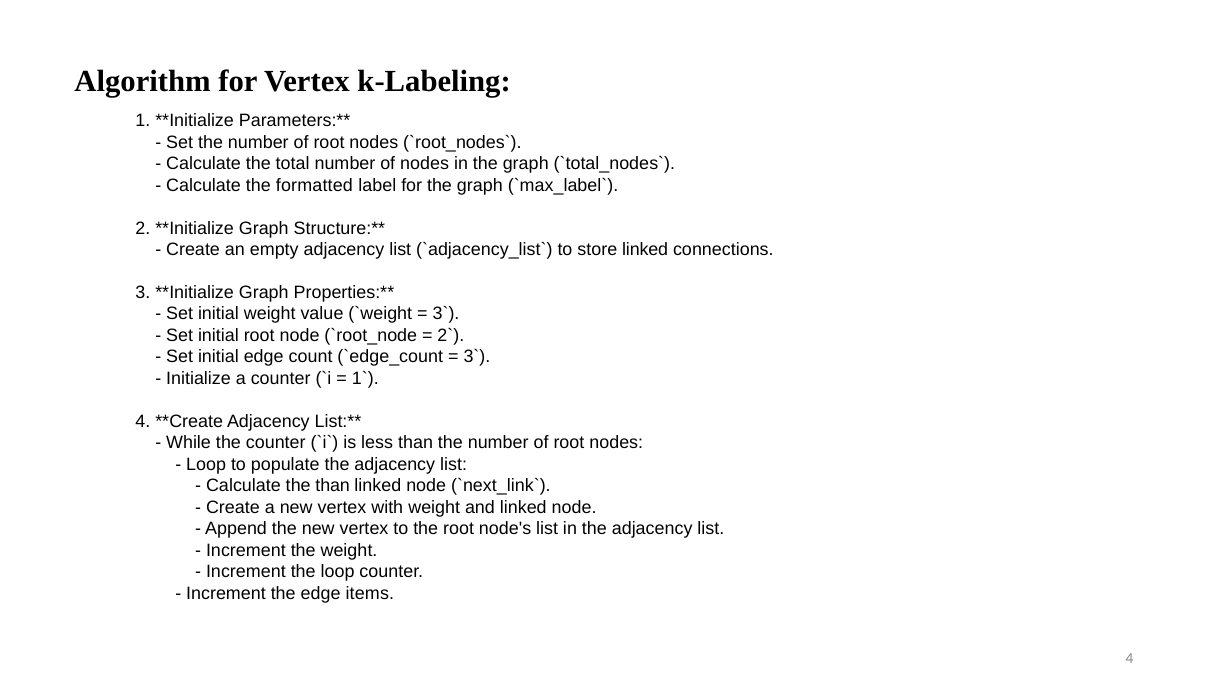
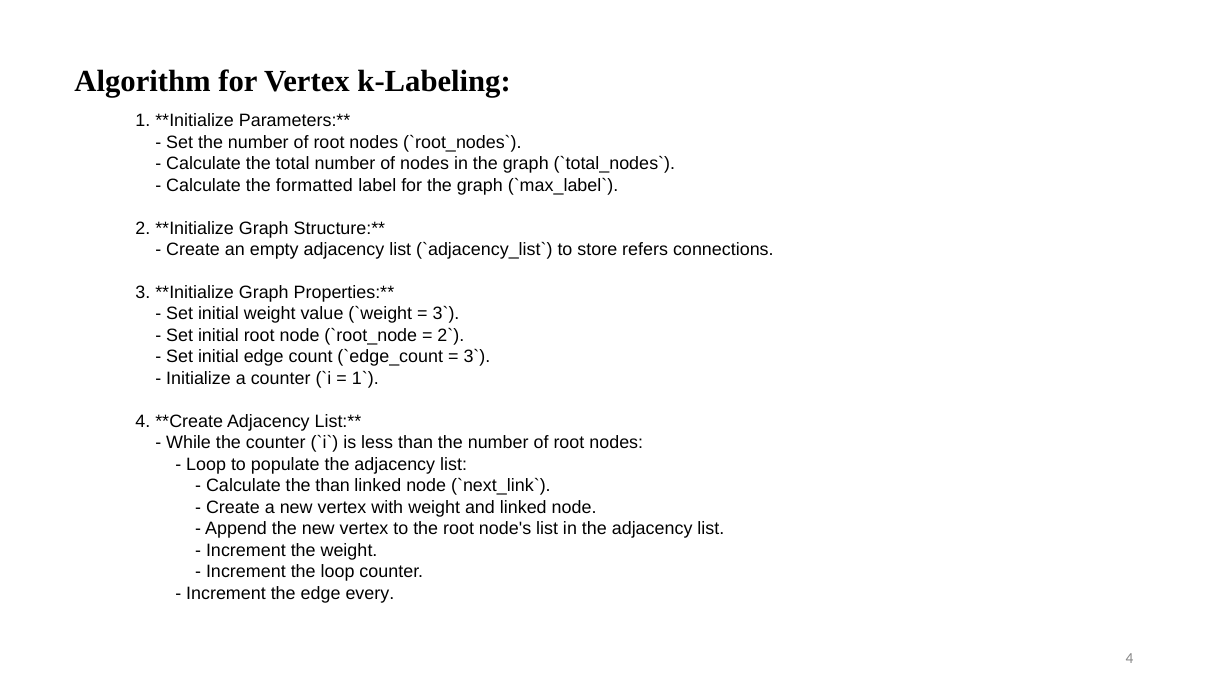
store linked: linked -> refers (645, 250)
items: items -> every (370, 593)
